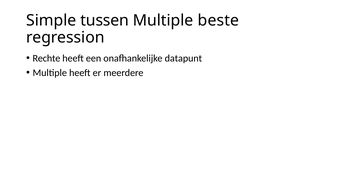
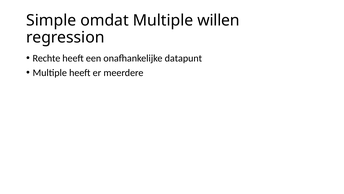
tussen: tussen -> omdat (105, 20)
beste: beste -> willen (218, 20)
